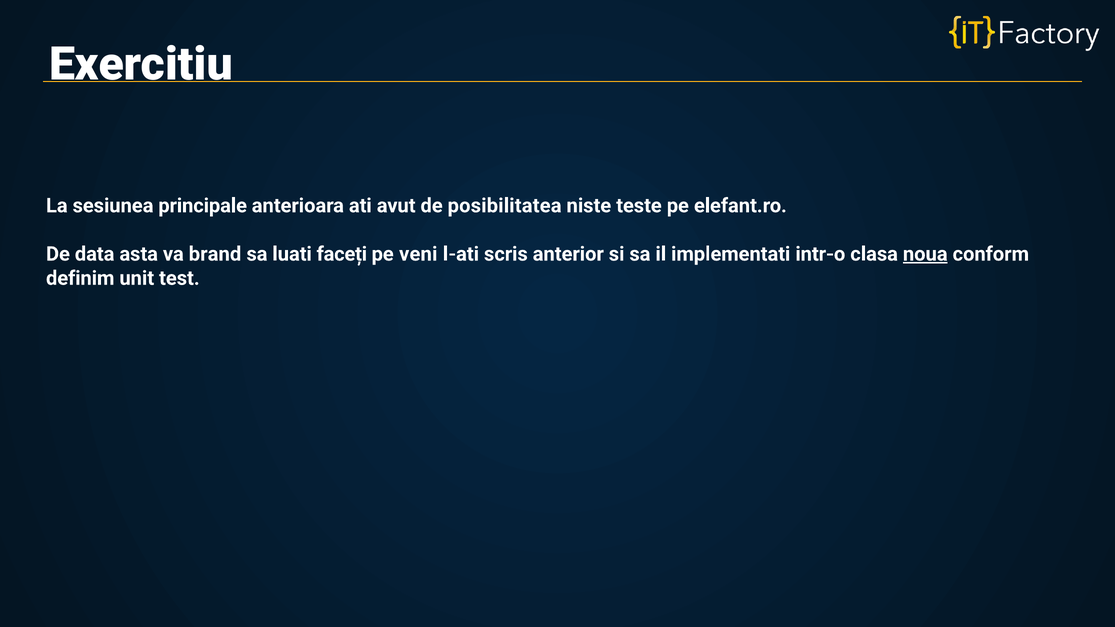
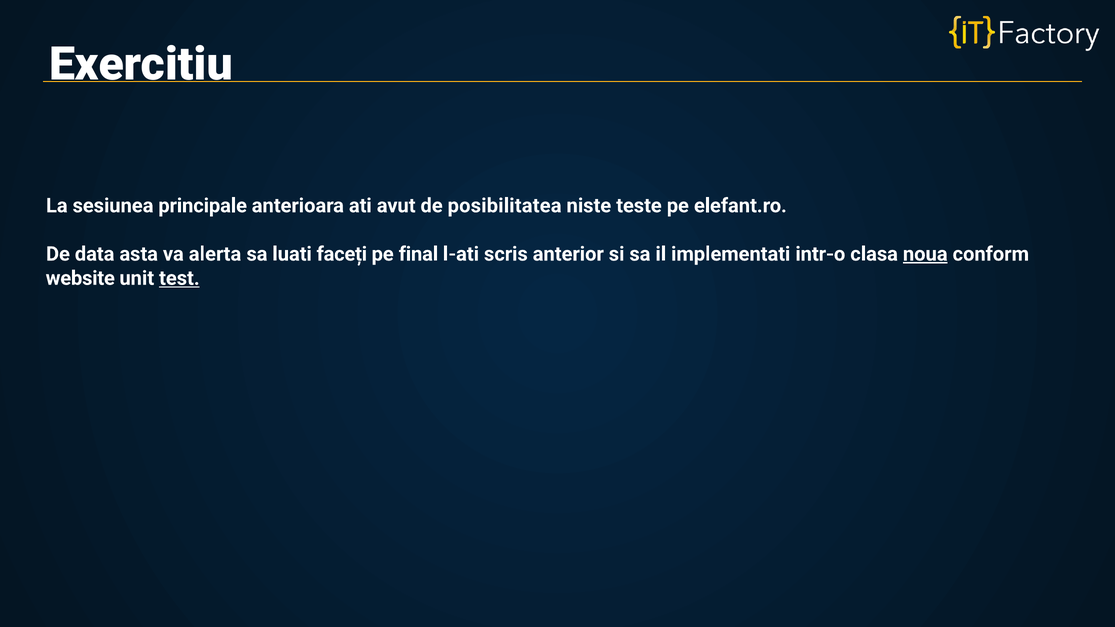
brand: brand -> alerta (215, 254)
veni: veni -> final (418, 254)
definim: definim -> website (80, 278)
test underline: none -> present (179, 278)
